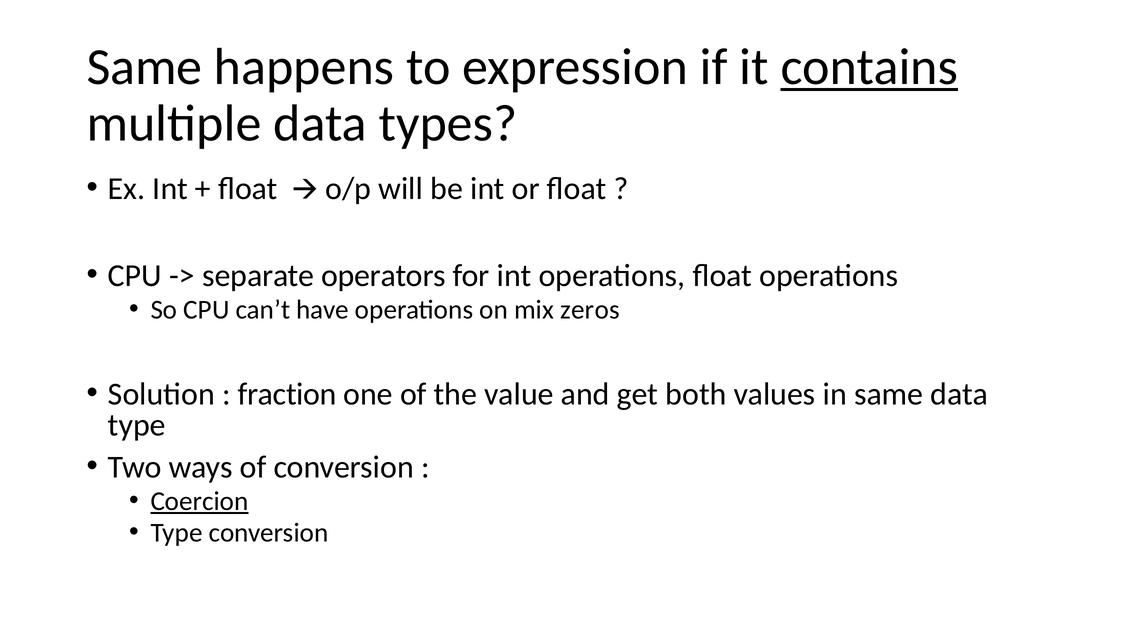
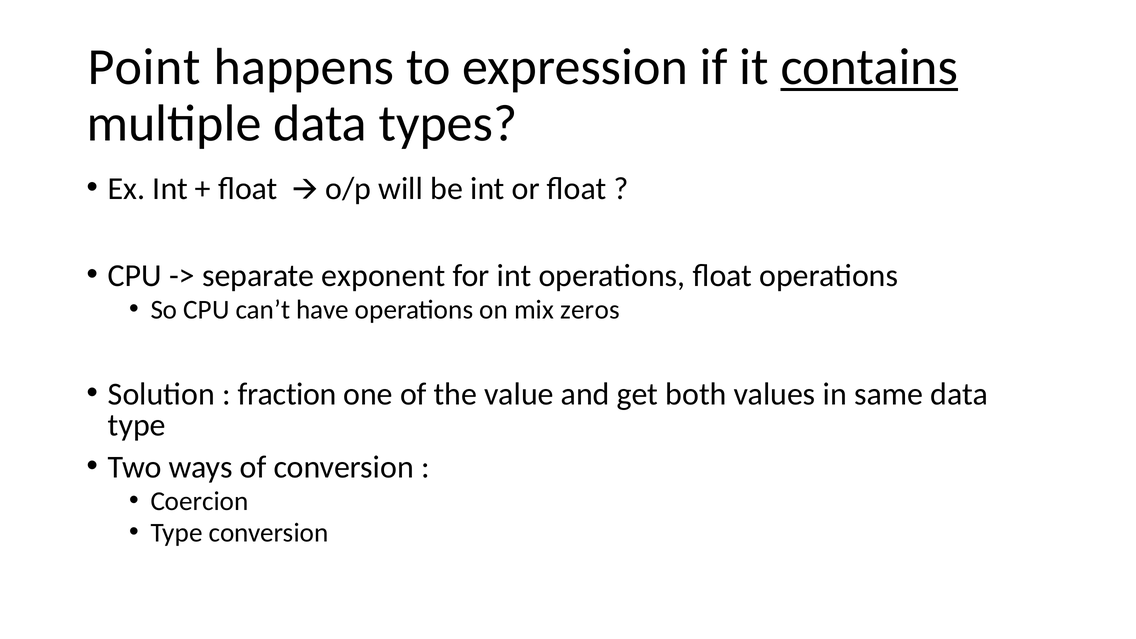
Same: Same -> Point (144, 67)
operators: operators -> exponent (383, 276)
Coercion underline: present -> none (199, 501)
